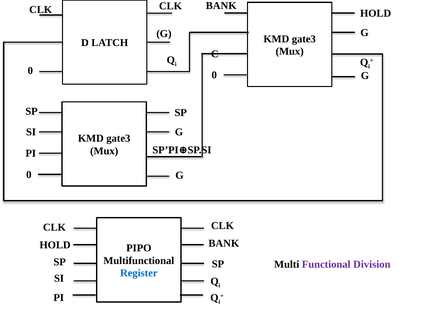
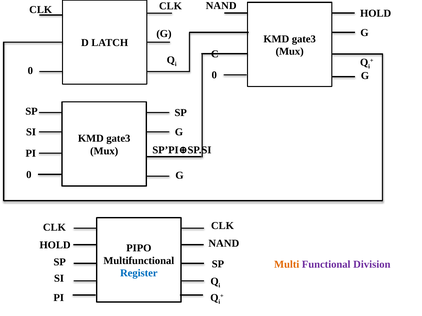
BANK: BANK -> NAND (221, 6)
BANK: BANK -> NAND (224, 244)
Multi colour: black -> orange (287, 265)
